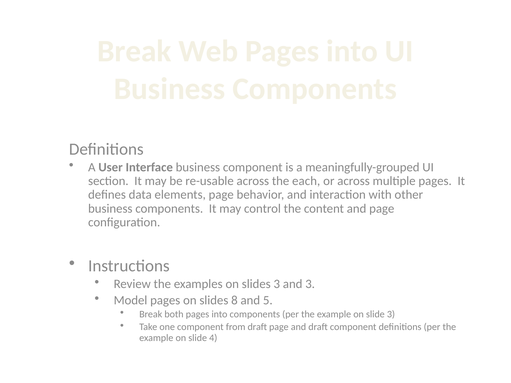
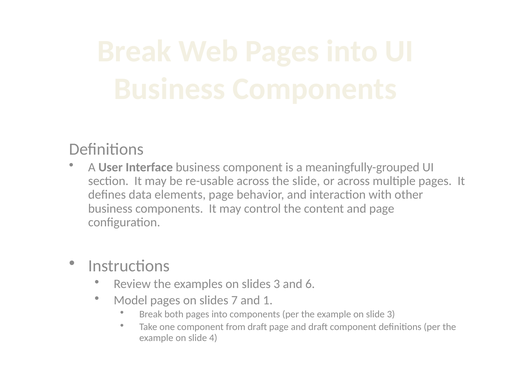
the each: each -> slide (306, 181)
and 3: 3 -> 6 (310, 284)
8: 8 -> 7 (234, 301)
5: 5 -> 1 (268, 301)
